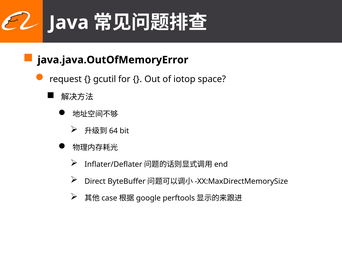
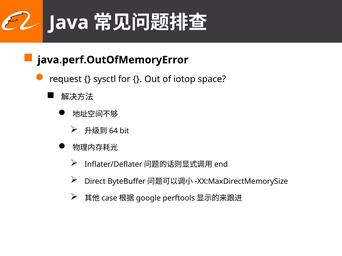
java.java.OutOfMemoryError: java.java.OutOfMemoryError -> java.perf.OutOfMemoryError (113, 60)
gcutil: gcutil -> sysctl (105, 79)
